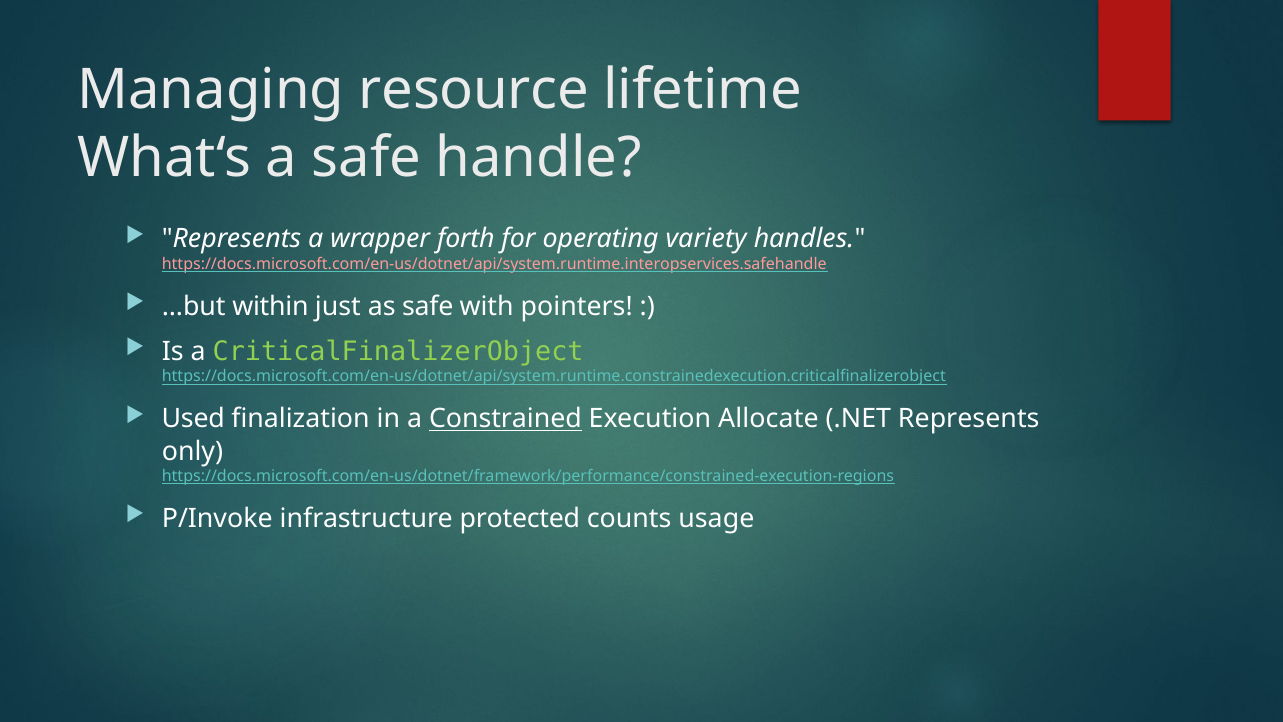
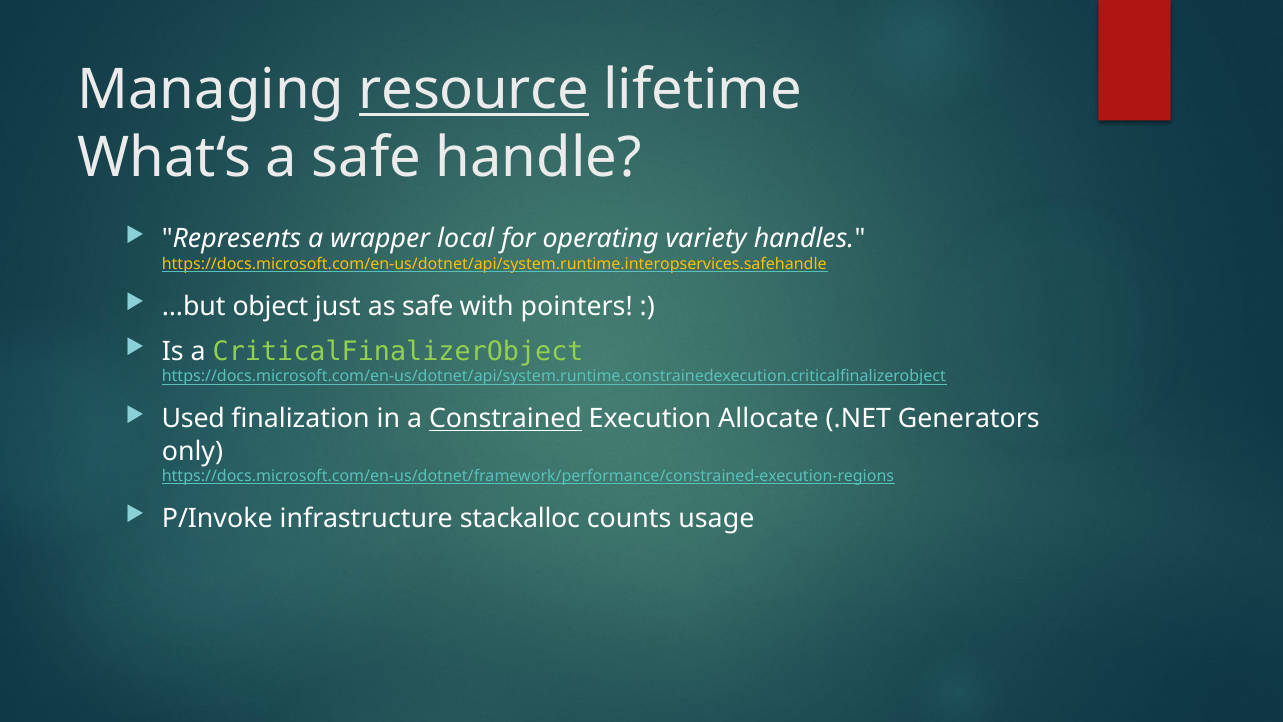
resource underline: none -> present (474, 90)
forth: forth -> local (466, 239)
https://docs.microsoft.com/en-us/dotnet/api/system.runtime.interopservices.safehandle colour: pink -> yellow (494, 264)
within: within -> object (270, 306)
.NET Represents: Represents -> Generators (969, 419)
protected: protected -> stackalloc (520, 518)
